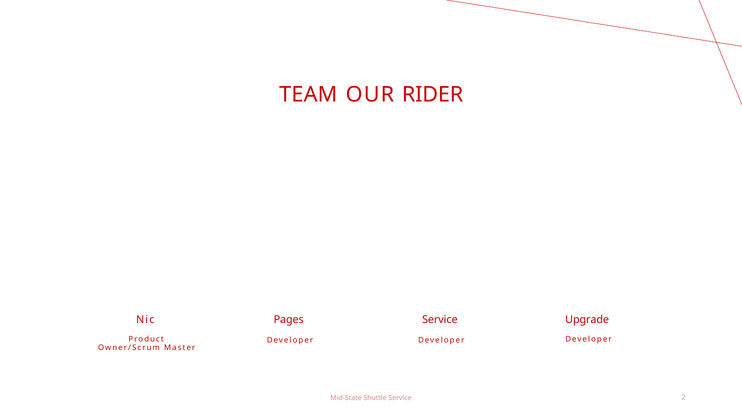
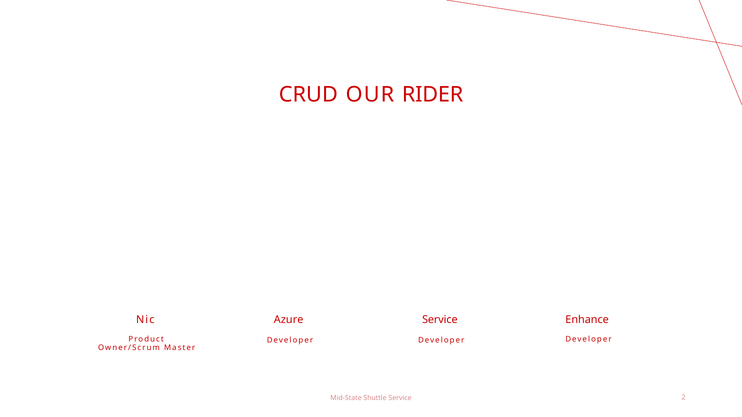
TEAM: TEAM -> CRUD (308, 94)
Pages: Pages -> Azure (289, 320)
Upgrade: Upgrade -> Enhance (587, 320)
